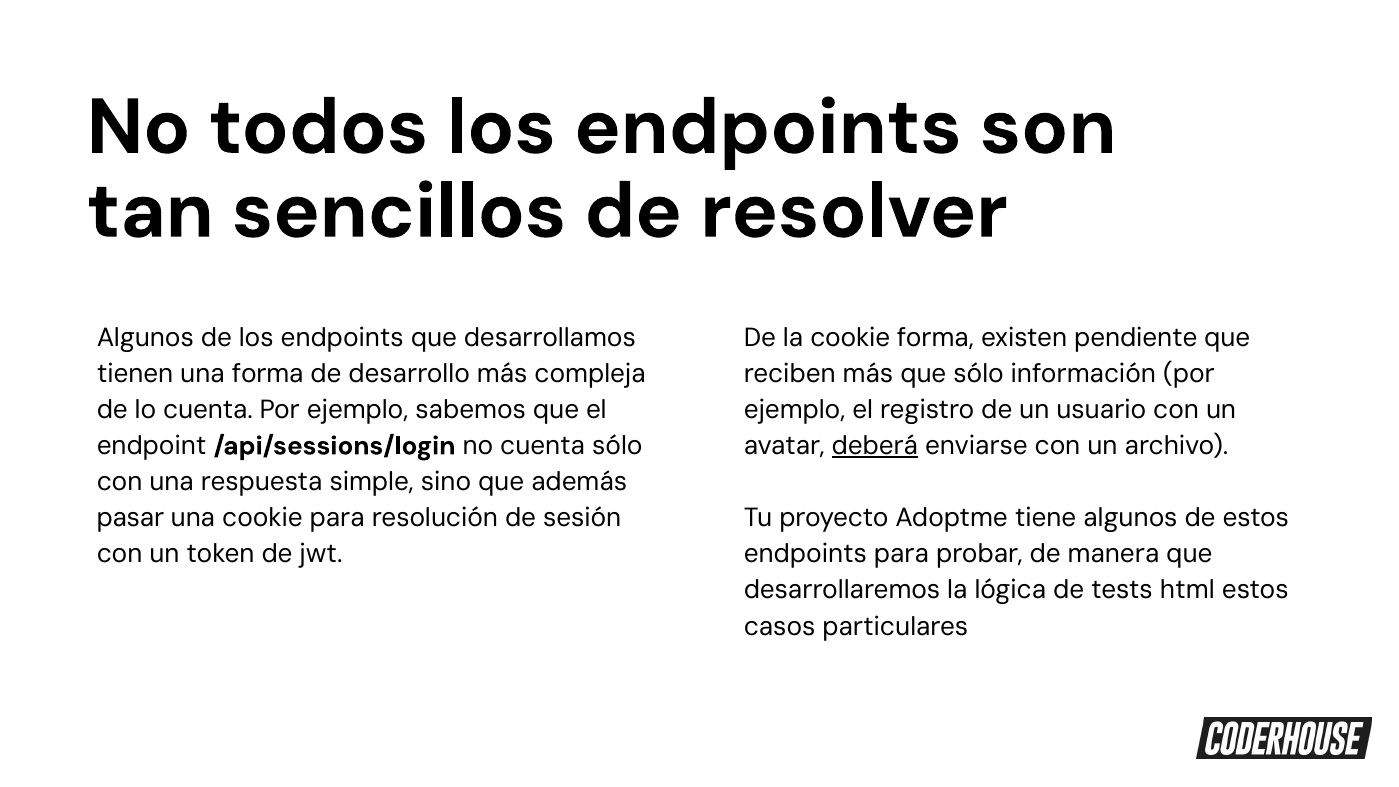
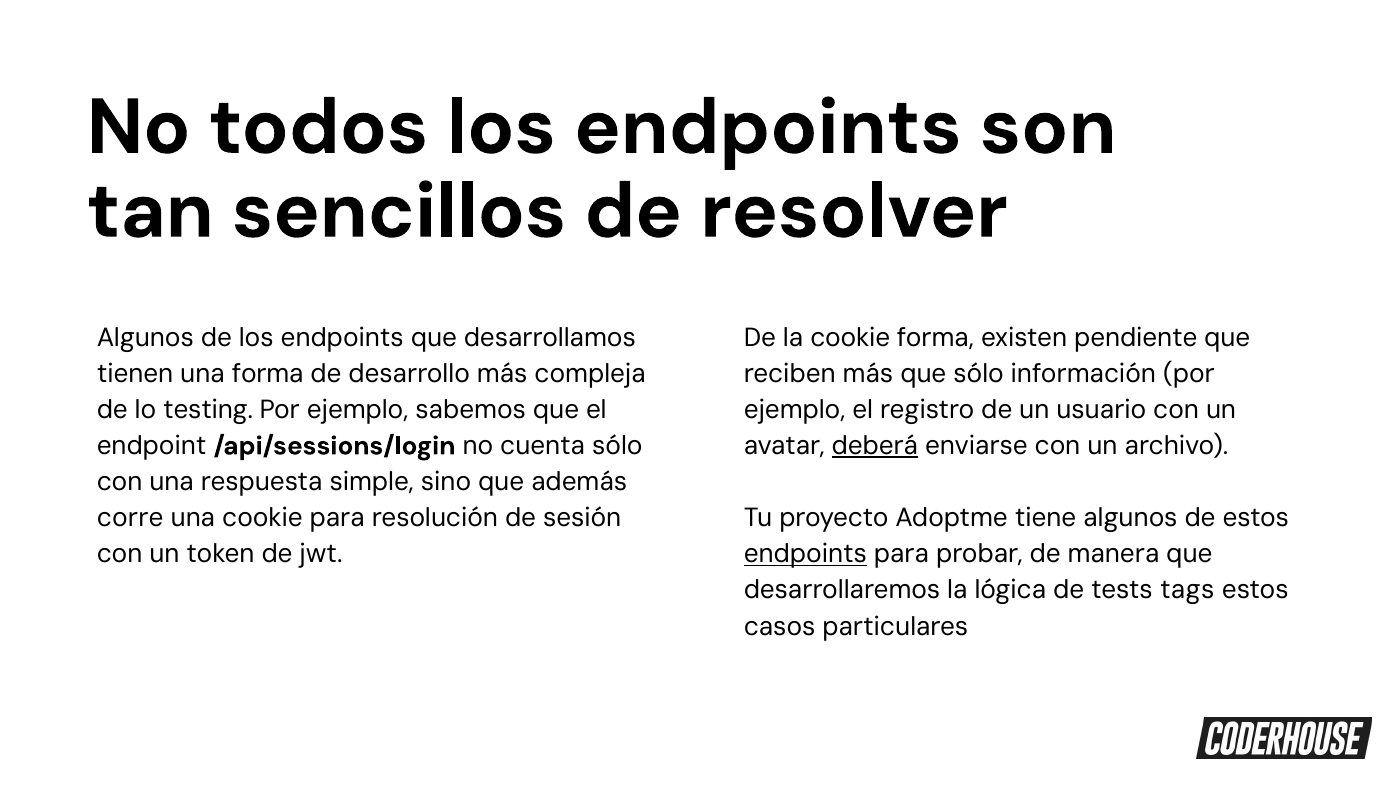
lo cuenta: cuenta -> testing (208, 410)
pasar: pasar -> corre (130, 518)
endpoints underline: none -> present (805, 554)
html: html -> tags (1187, 590)
